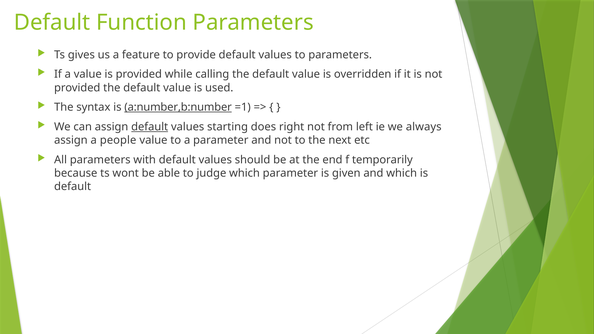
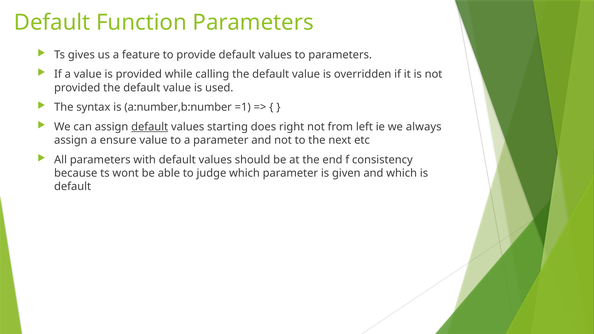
a:number,b:number underline: present -> none (178, 107)
people: people -> ensure (118, 140)
temporarily: temporarily -> consistency (382, 160)
